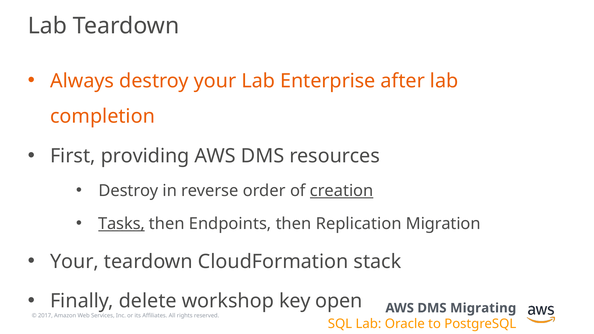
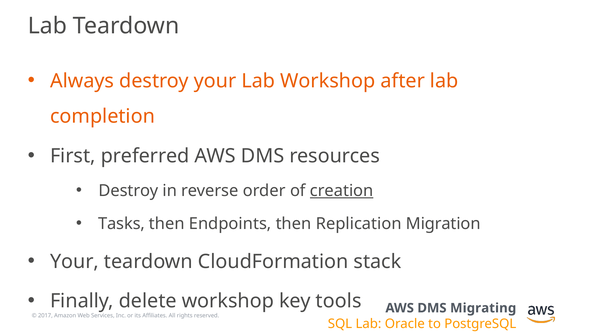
Lab Enterprise: Enterprise -> Workshop (328, 81)
providing: providing -> preferred (145, 156)
Tasks underline: present -> none (122, 224)
open: open -> tools (339, 301)
